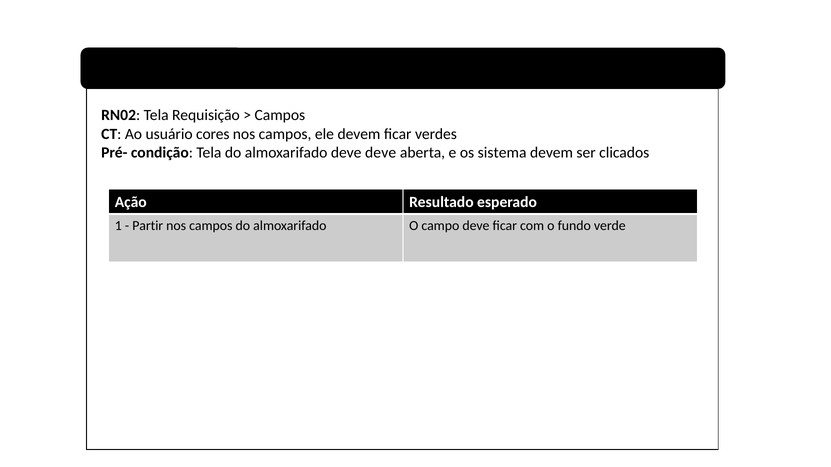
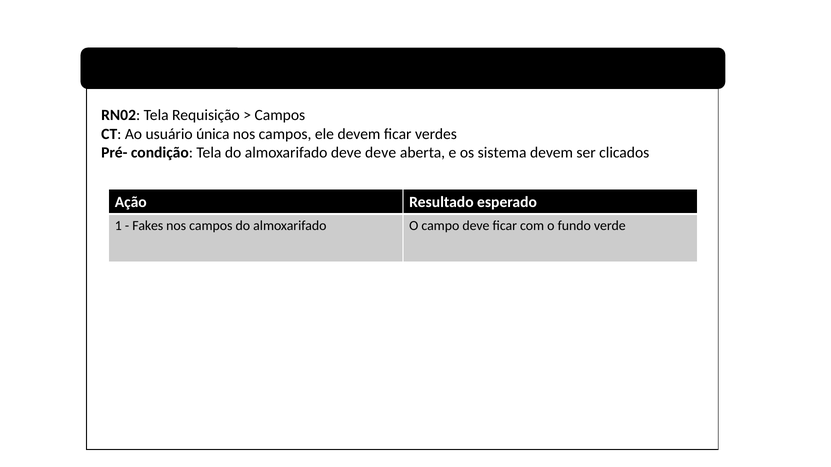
cores: cores -> única (213, 134)
Partir: Partir -> Fakes (148, 226)
